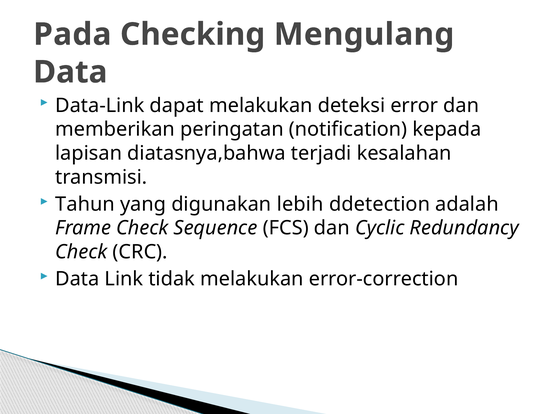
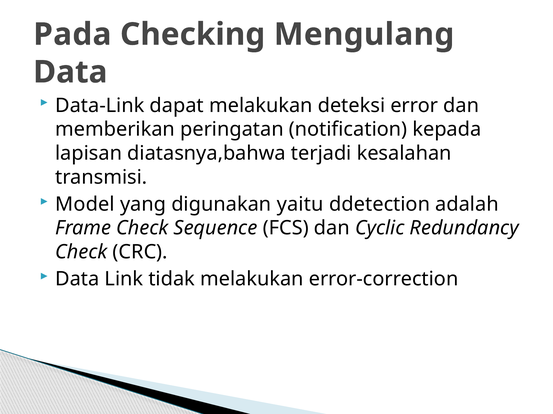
Tahun: Tahun -> Model (85, 205)
lebih: lebih -> yaitu (300, 205)
